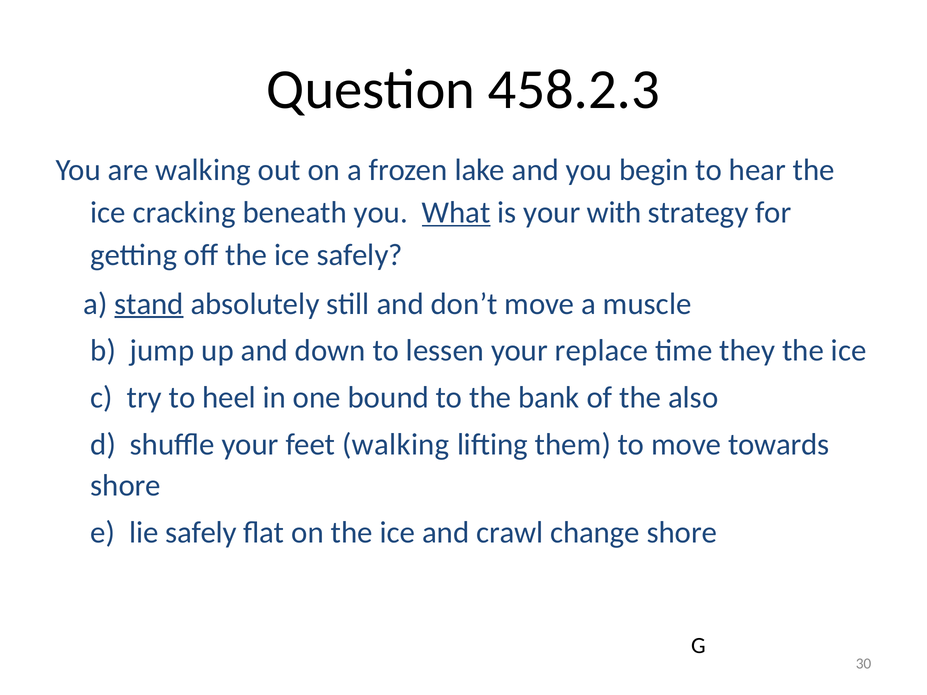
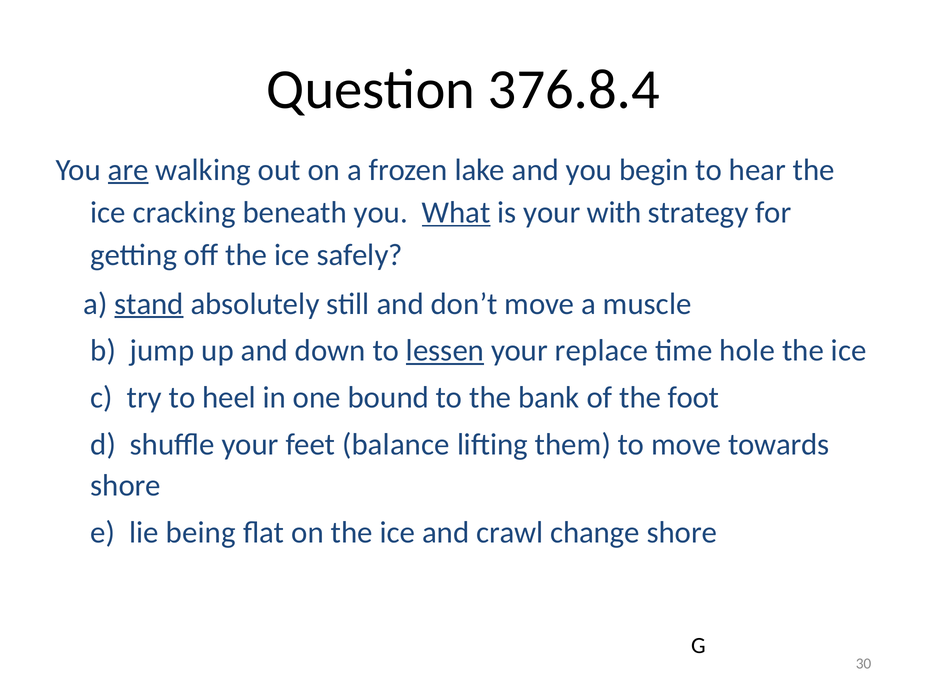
458.2.3: 458.2.3 -> 376.8.4 (574, 90)
are underline: none -> present (128, 170)
lessen underline: none -> present (445, 351)
they: they -> hole (747, 351)
also: also -> foot (693, 398)
feet walking: walking -> balance (396, 445)
lie safely: safely -> being (201, 532)
